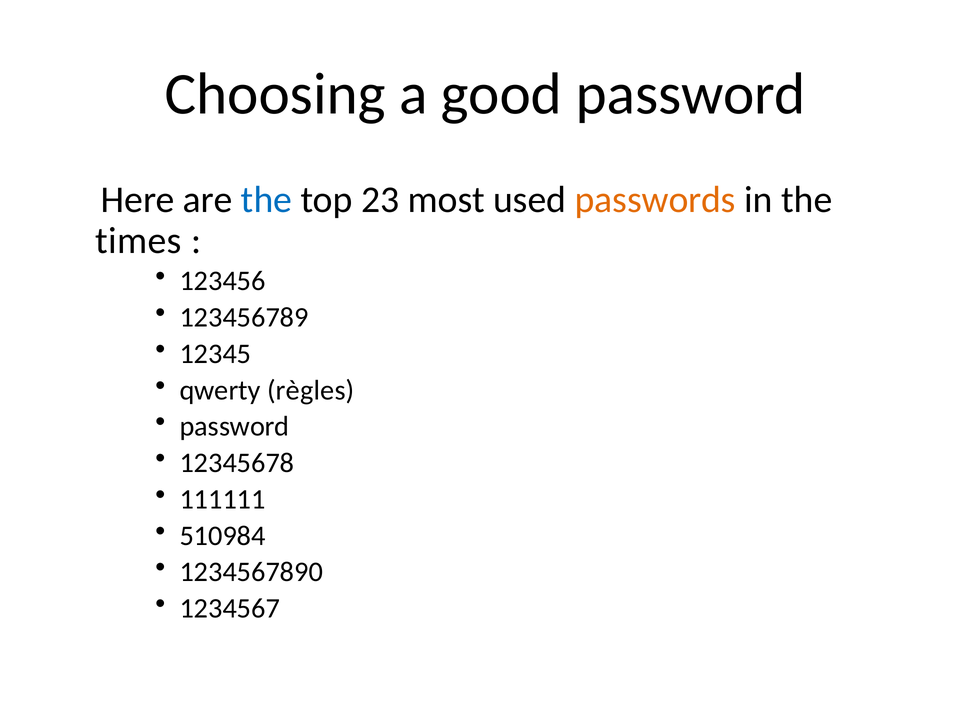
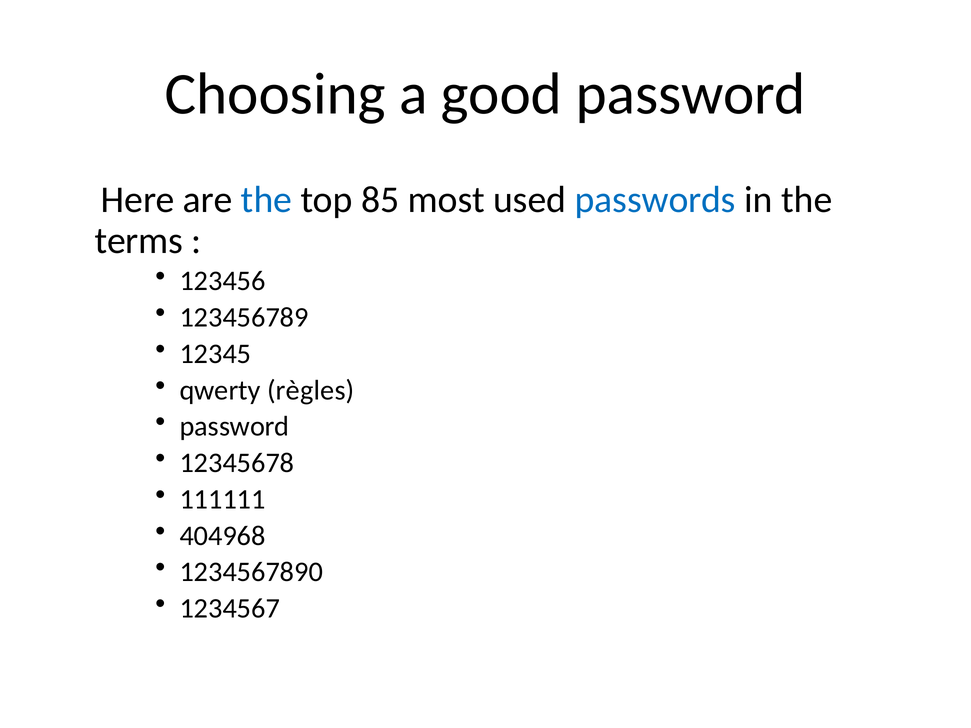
23: 23 -> 85 (380, 200)
passwords colour: orange -> blue (655, 200)
times: times -> terms (139, 241)
510984: 510984 -> 404968 (223, 536)
